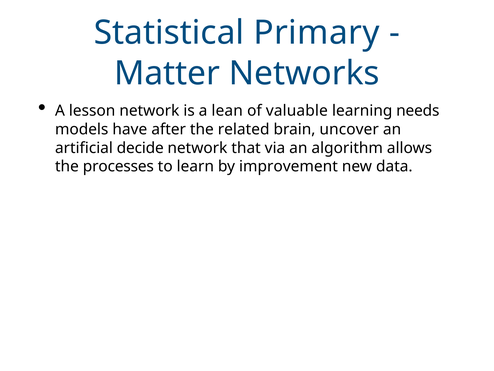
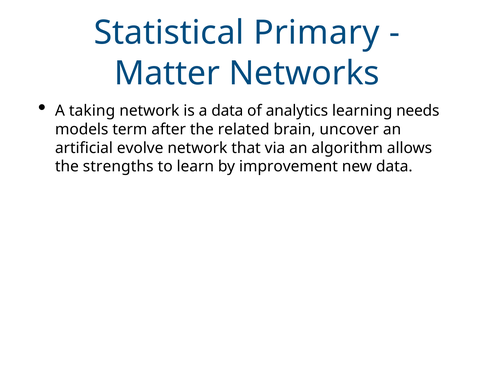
lesson: lesson -> taking (92, 111)
a lean: lean -> data (227, 111)
valuable: valuable -> analytics (297, 111)
have: have -> term (130, 129)
decide: decide -> evolve (140, 148)
processes: processes -> strengths (118, 166)
